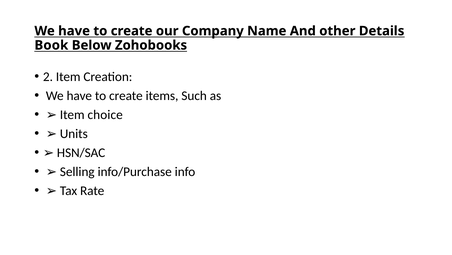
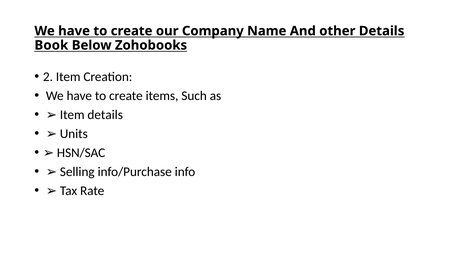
choice: choice -> details (105, 114)
